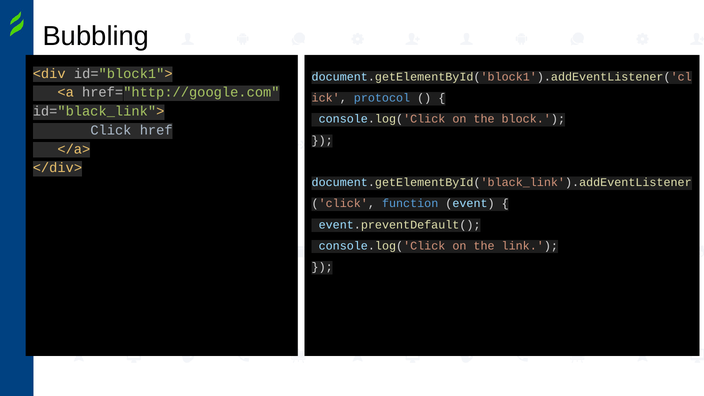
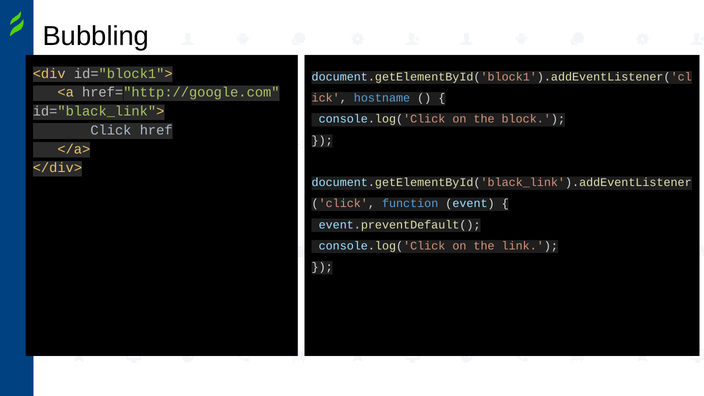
protocol: protocol -> hostname (382, 98)
